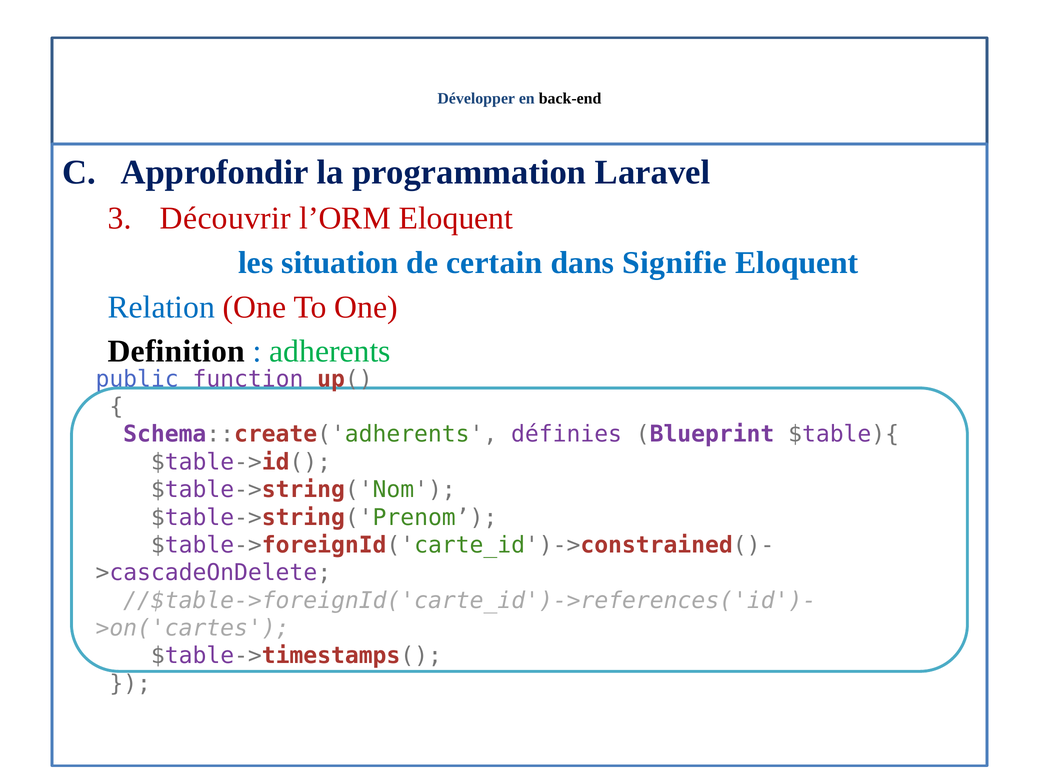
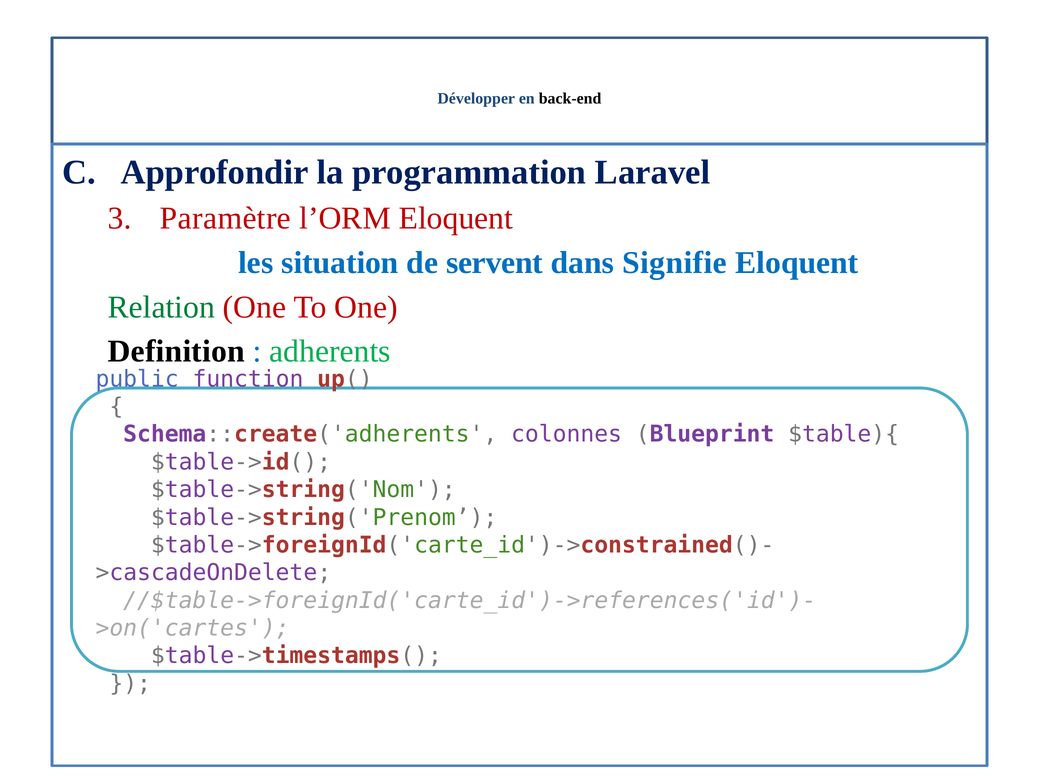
Découvrir: Découvrir -> Paramètre (225, 218)
certain: certain -> servent (495, 263)
Relation colour: blue -> green (161, 307)
définies: définies -> colonnes (567, 434)
